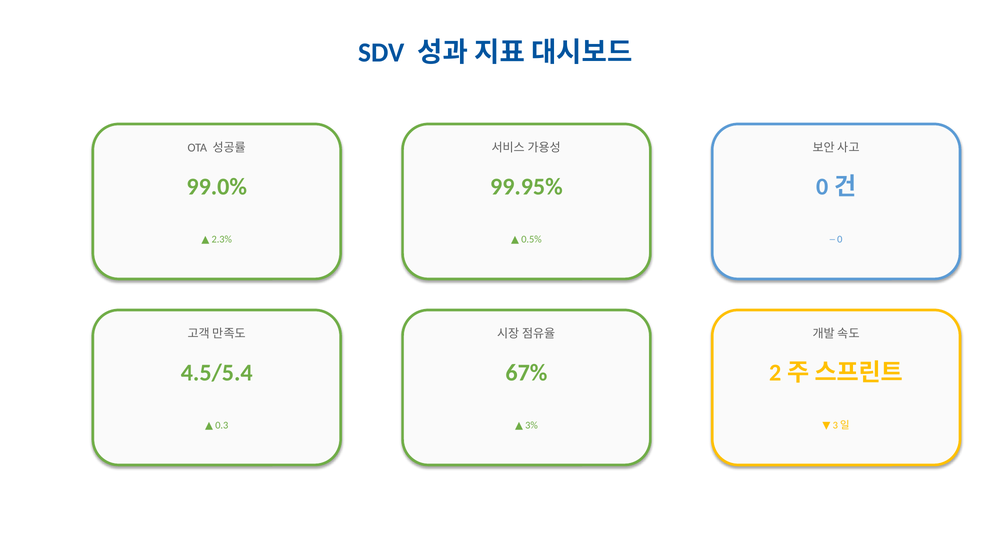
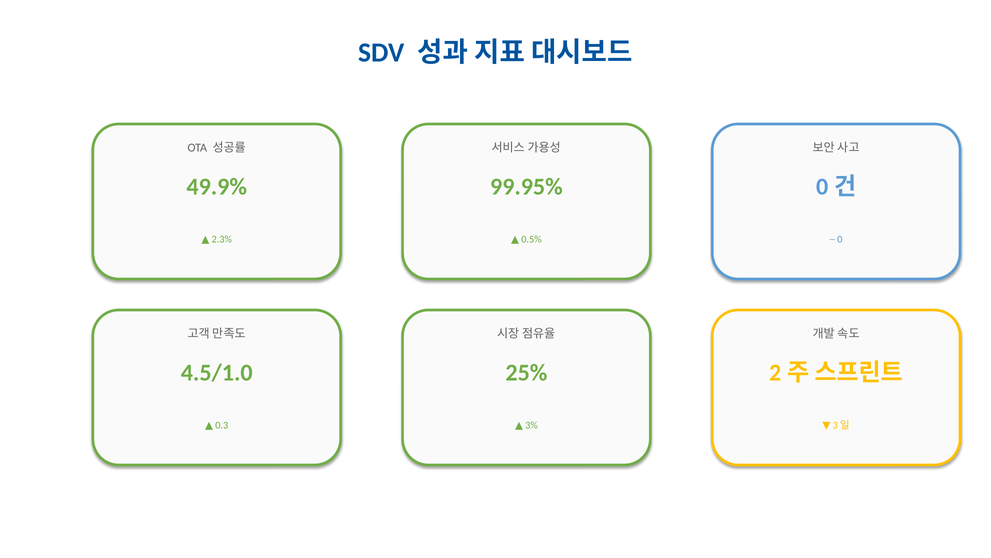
99.0%: 99.0% -> 49.9% (217, 186)
4.5/5.4: 4.5/5.4 -> 4.5/1.0 (217, 372)
67%: 67% -> 25% (526, 372)
